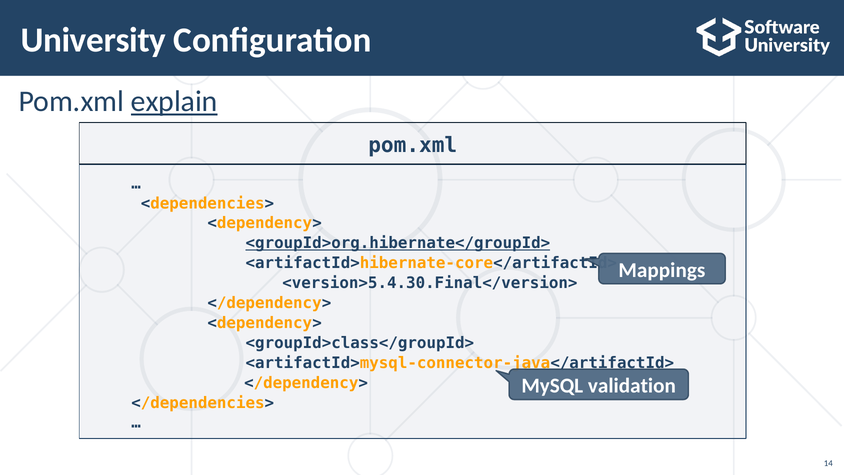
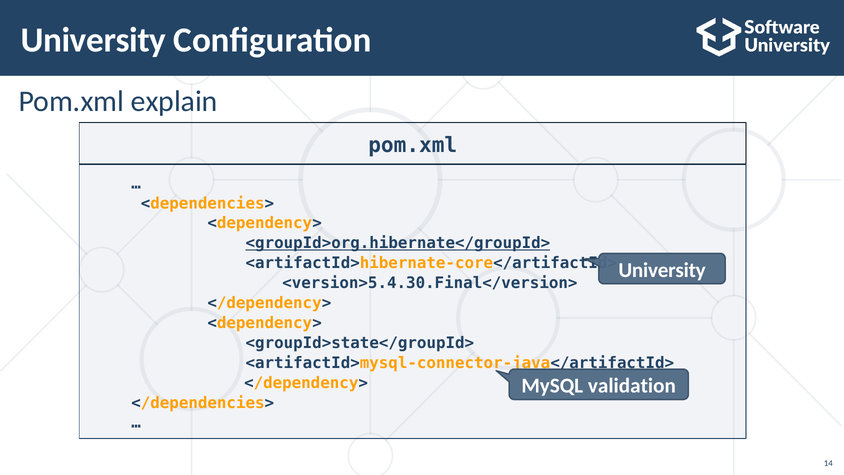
explain underline: present -> none (174, 102)
Mappings: Mappings -> University (662, 270)
<groupId>class</groupId>: <groupId>class</groupId> -> <groupId>state</groupId> (360, 343)
